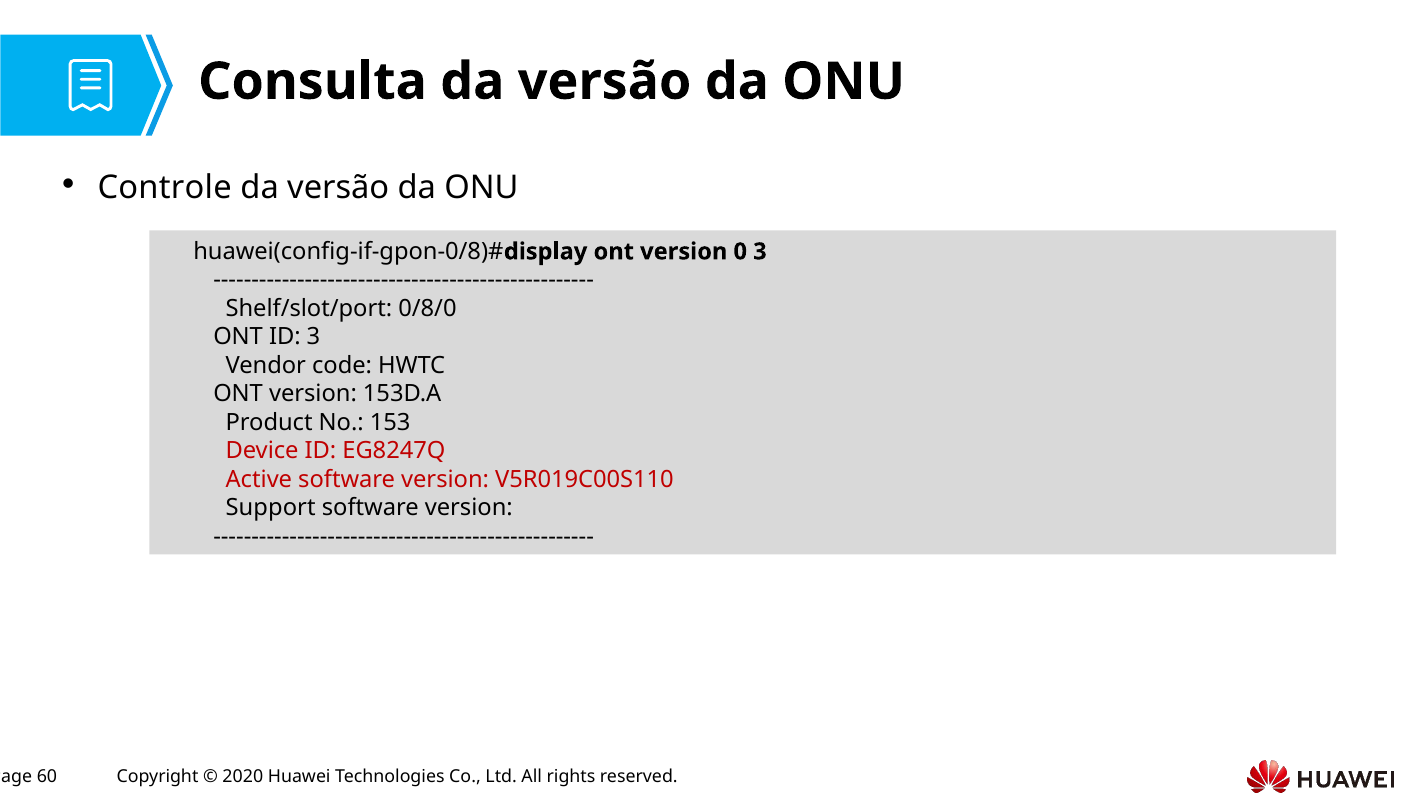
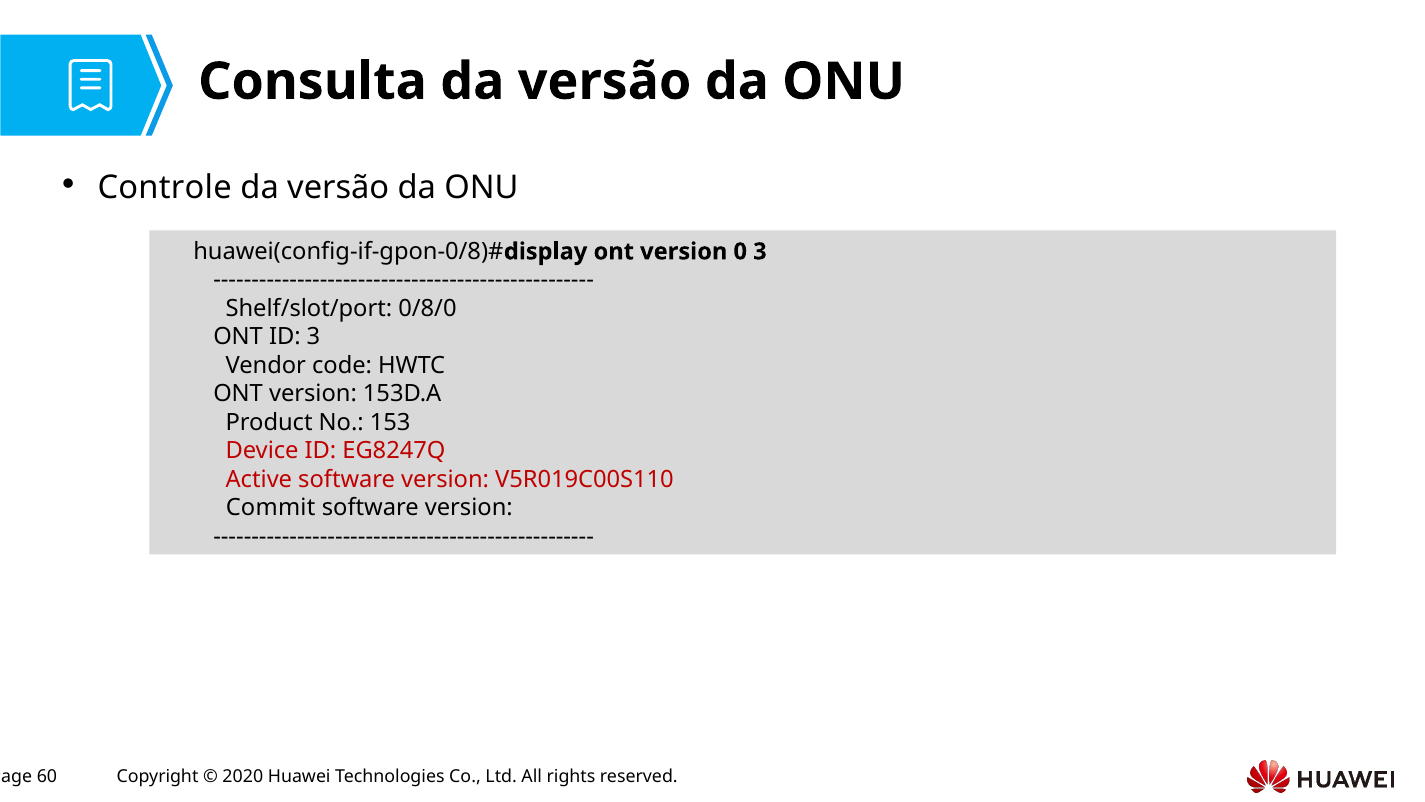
Support: Support -> Commit (271, 508)
